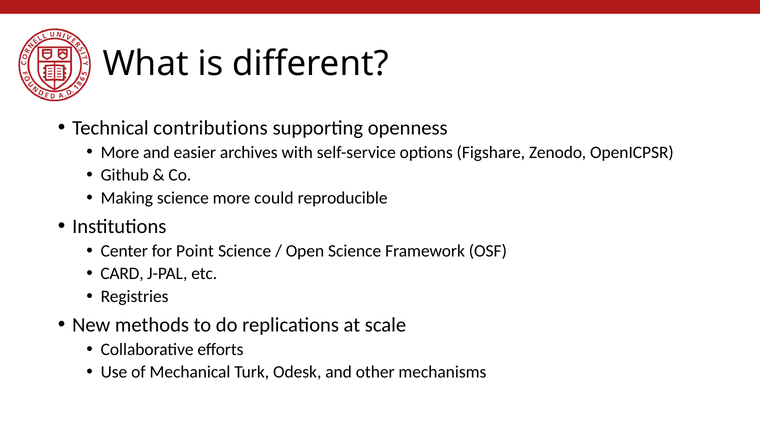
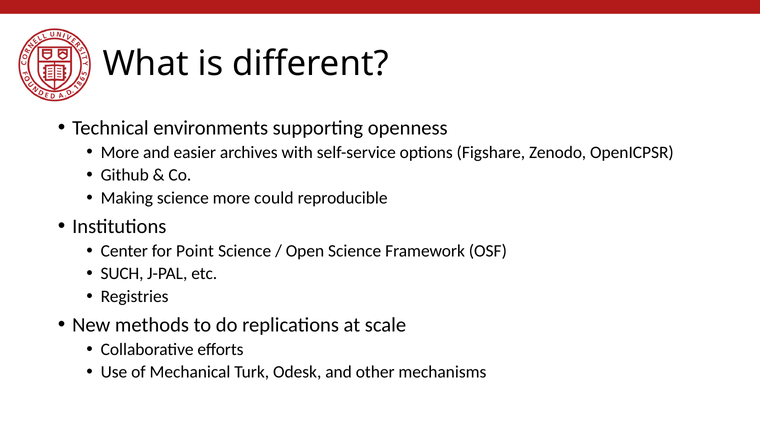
contributions: contributions -> environments (211, 128)
CARD: CARD -> SUCH (122, 273)
